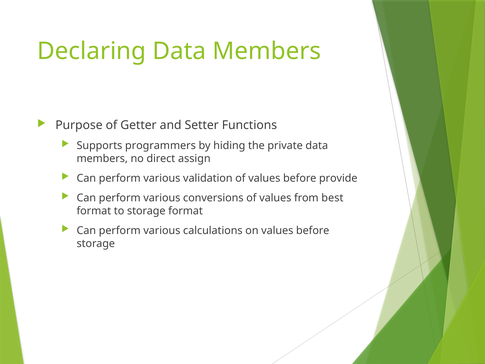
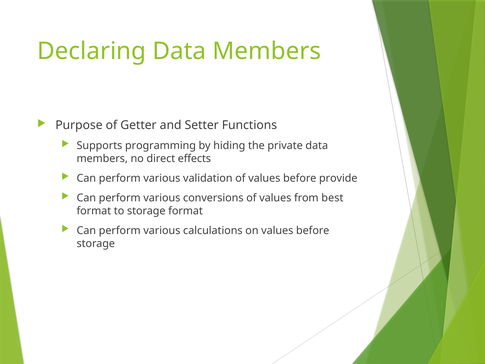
programmers: programmers -> programming (160, 146)
assign: assign -> effects (194, 158)
